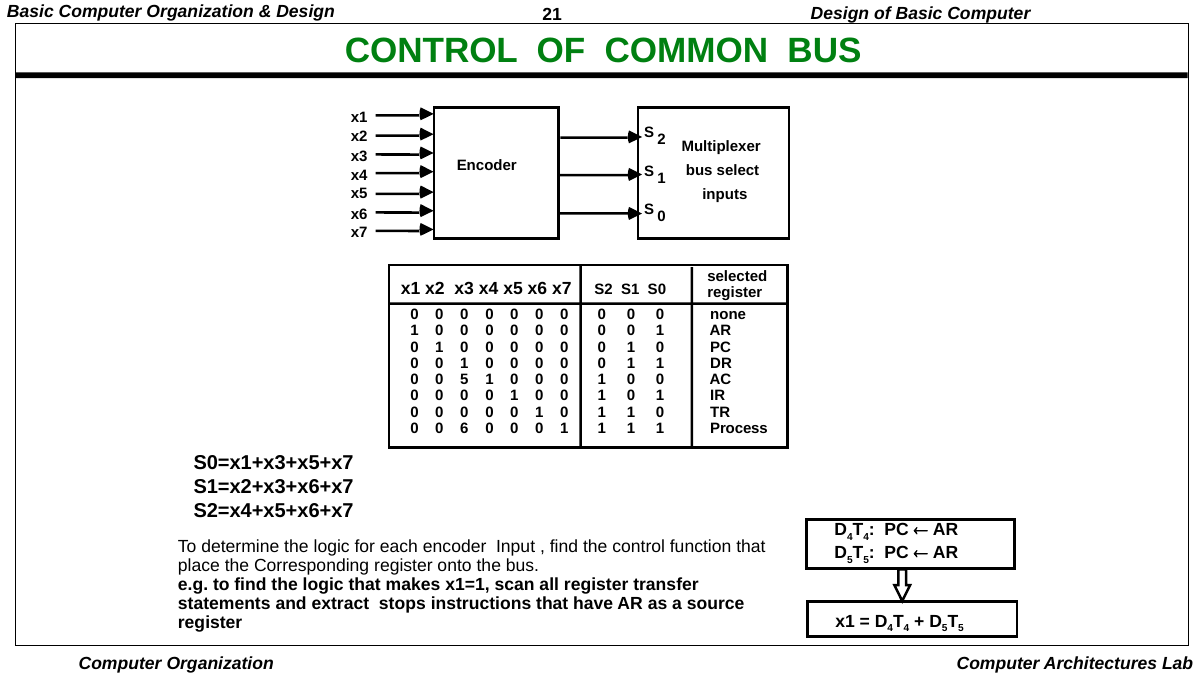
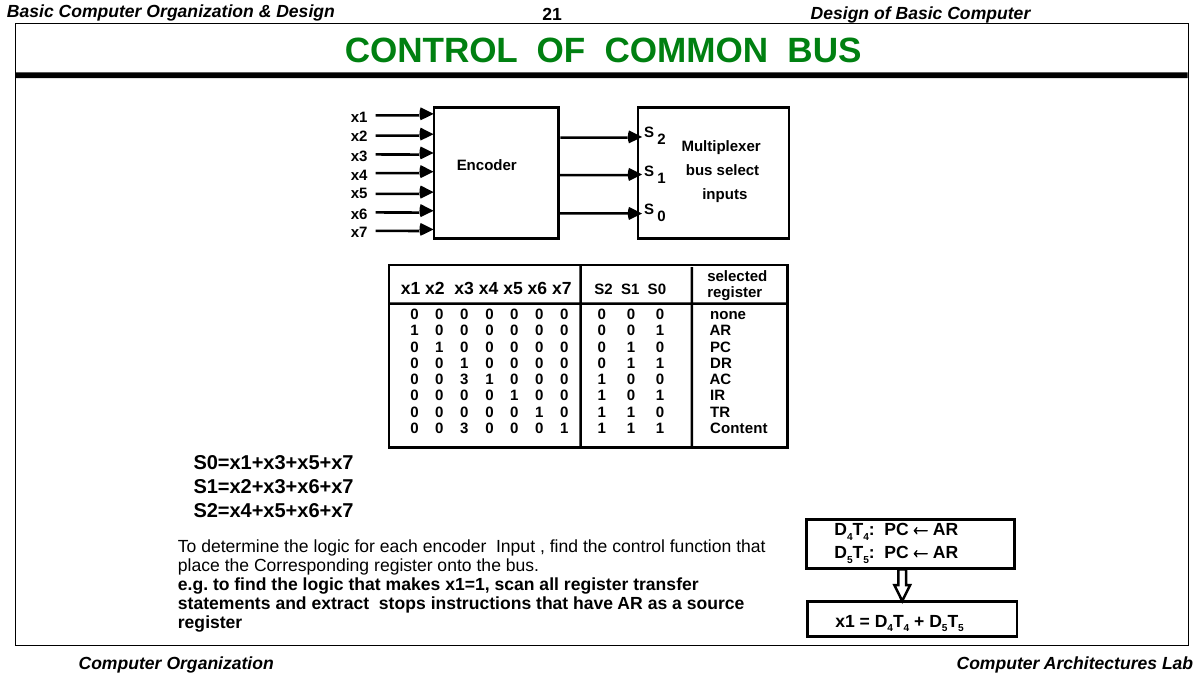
5: 5 -> 3 (464, 379)
6: 6 -> 3 (464, 428)
Process: Process -> Content (739, 428)
